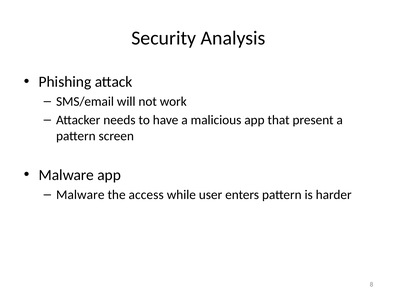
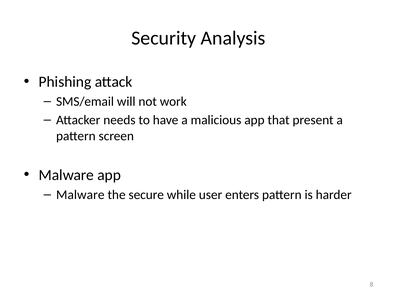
access: access -> secure (146, 194)
